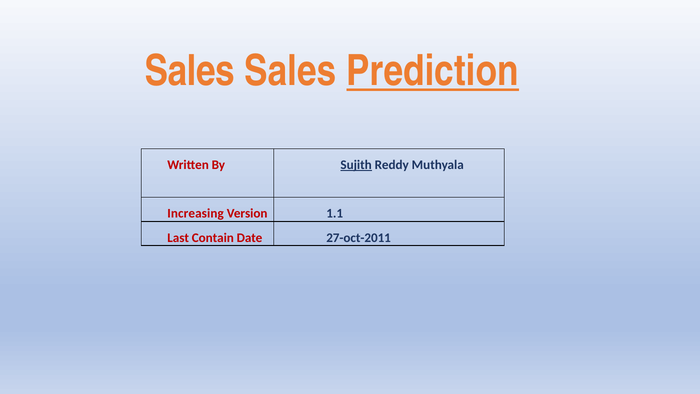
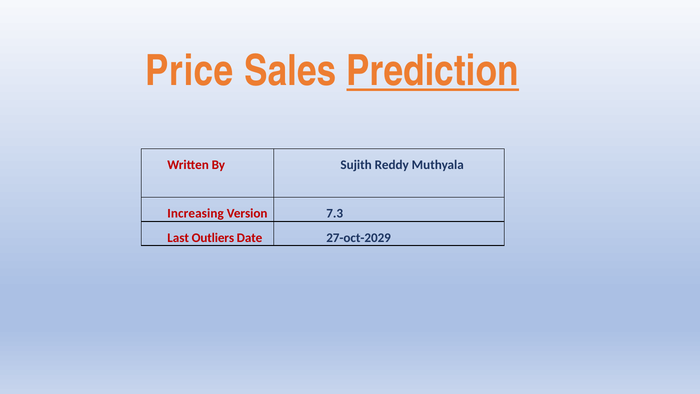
Sales: Sales -> Price (189, 71)
Sujith underline: present -> none (356, 165)
1.1: 1.1 -> 7.3 (335, 213)
Contain: Contain -> Outliers (213, 238)
27-oct-2011: 27-oct-2011 -> 27-oct-2029 (359, 238)
